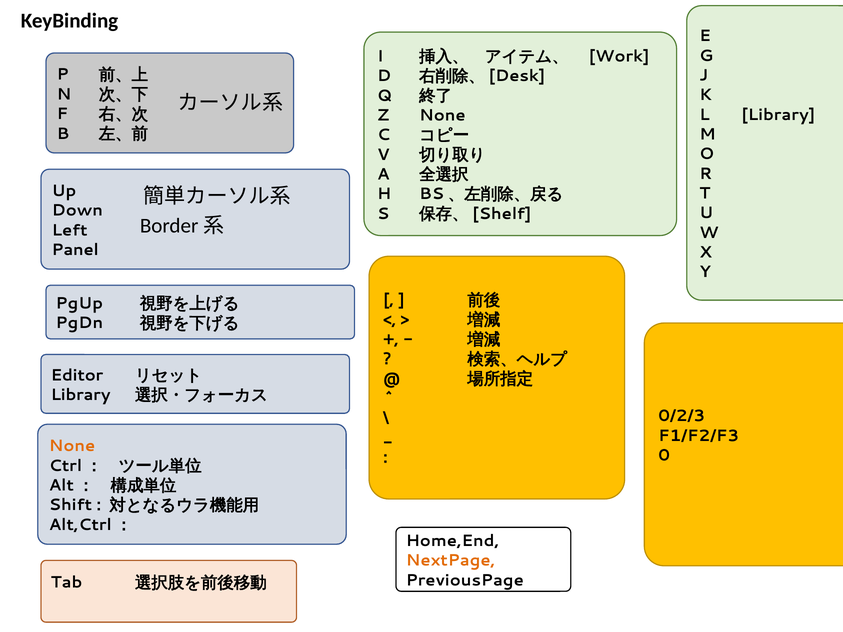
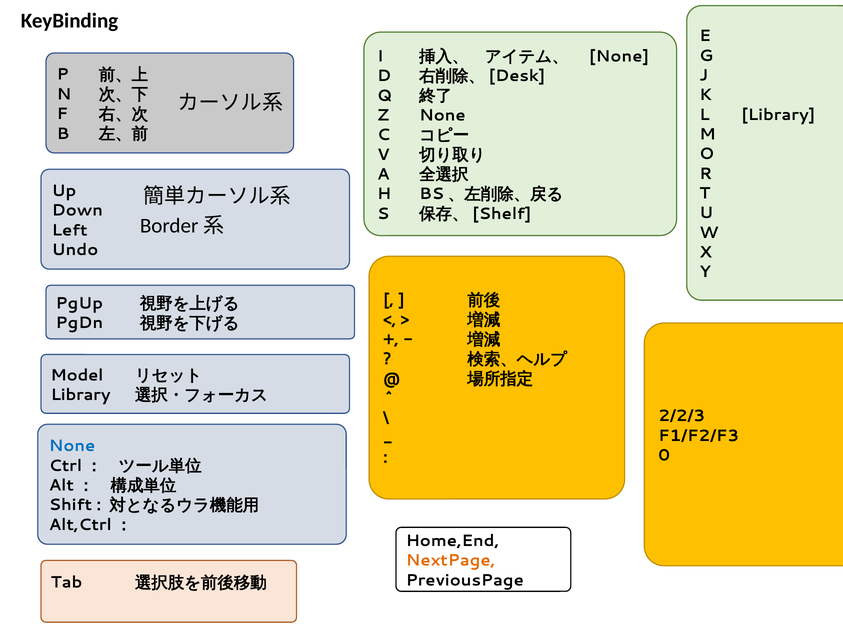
Work: Work -> None (619, 56)
Panel: Panel -> Undo (75, 250)
Editor: Editor -> Model (77, 375)
0/2/3: 0/2/3 -> 2/2/3 (682, 416)
None colour: orange -> blue (72, 446)
